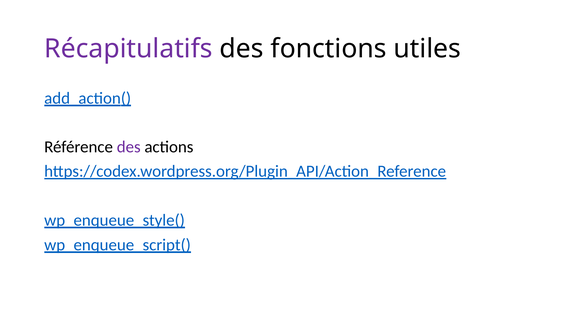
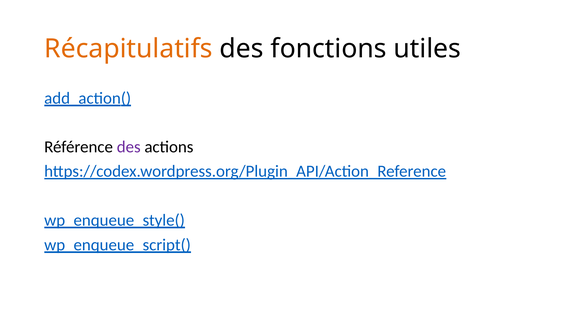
Récapitulatifs colour: purple -> orange (128, 49)
